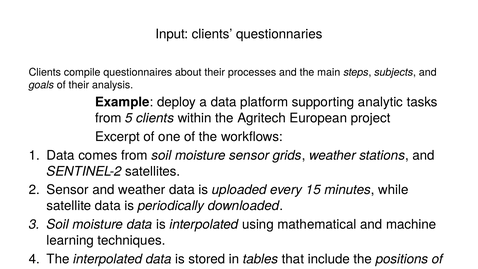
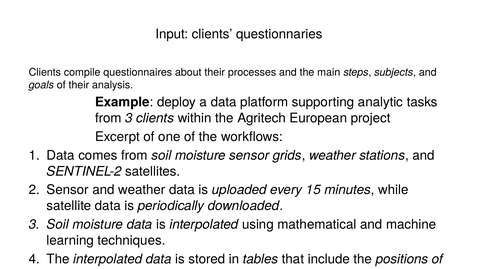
from 5: 5 -> 3 (129, 118)
